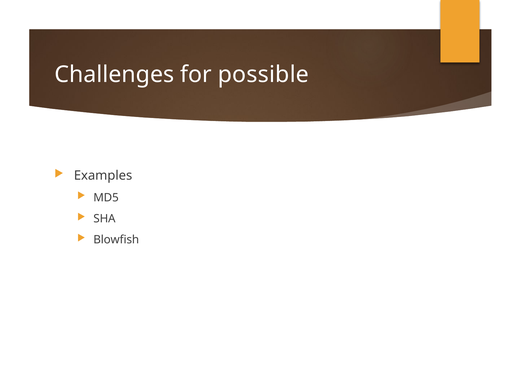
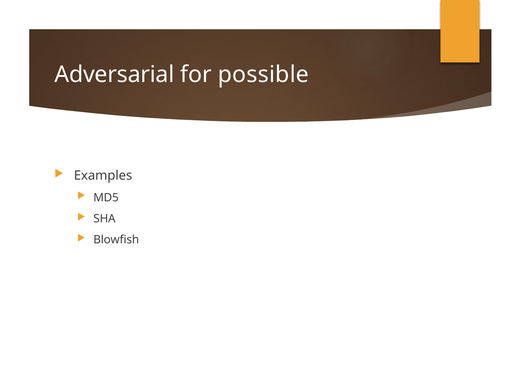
Challenges: Challenges -> Adversarial (114, 75)
